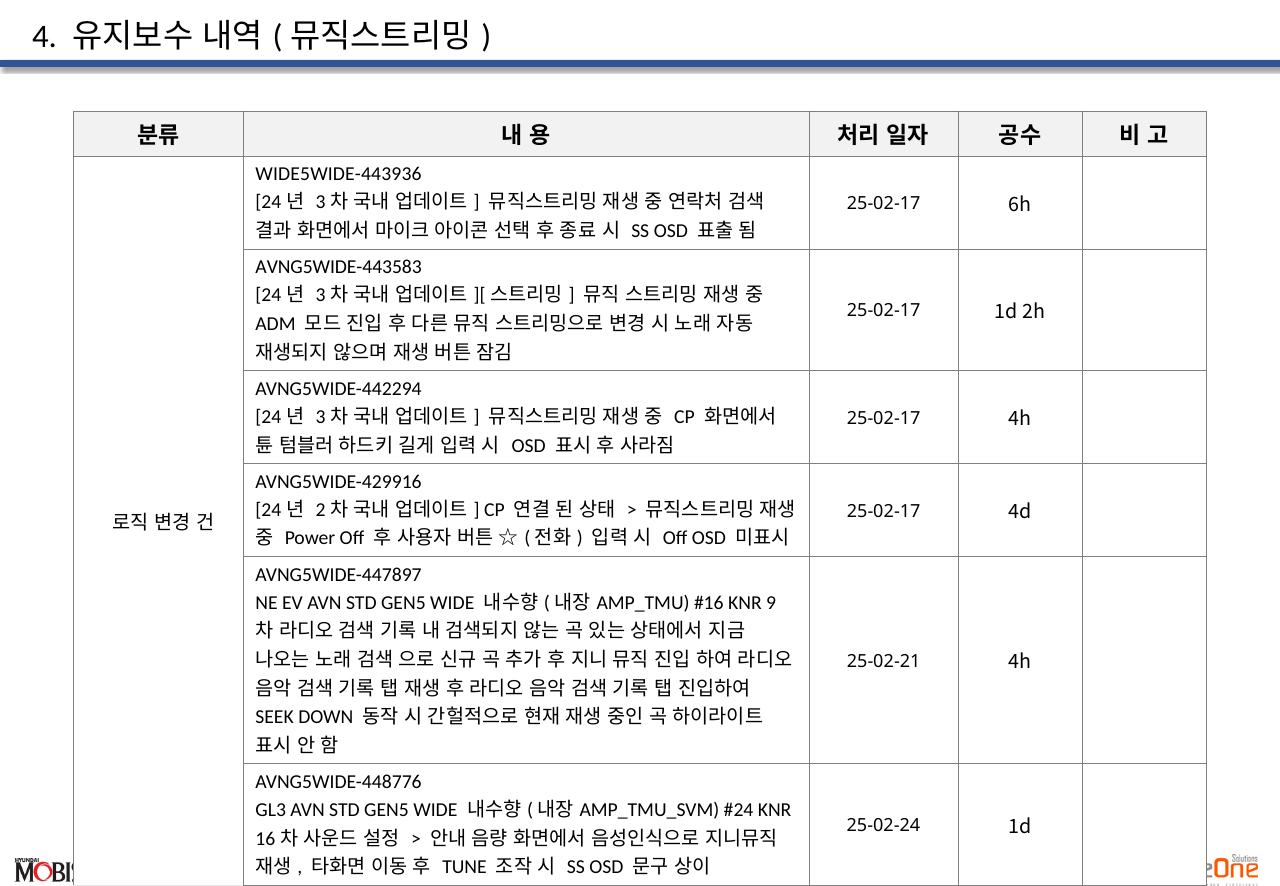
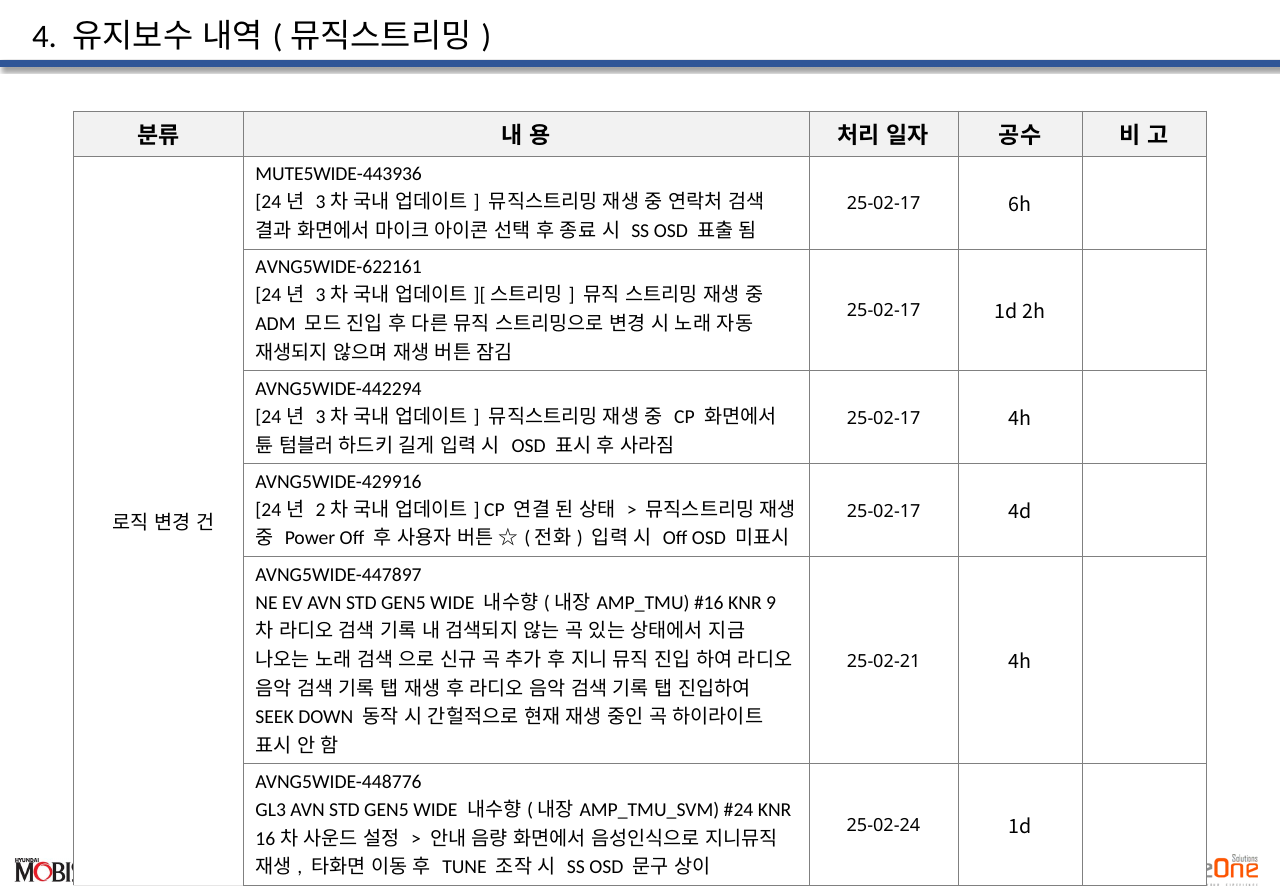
WIDE5WIDE-443936: WIDE5WIDE-443936 -> MUTE5WIDE-443936 (339, 174)
AVNG5WIDE-443583: AVNG5WIDE-443583 -> AVNG5WIDE-622161 (339, 267)
